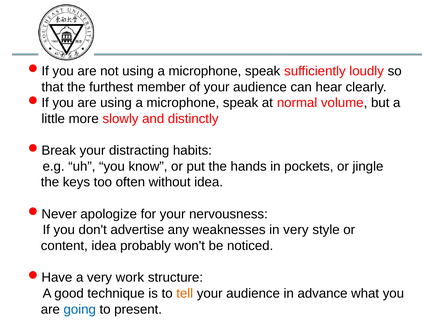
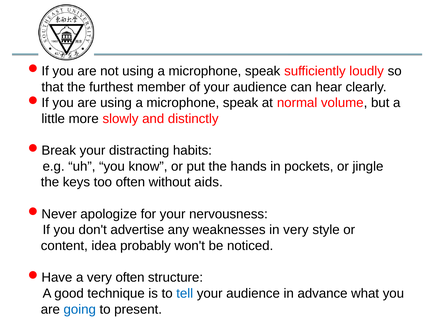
without idea: idea -> aids (209, 183)
very work: work -> often (130, 278)
tell colour: orange -> blue (185, 294)
